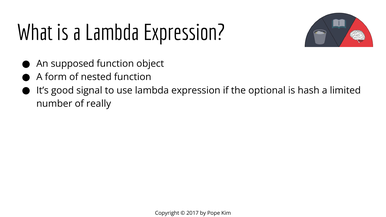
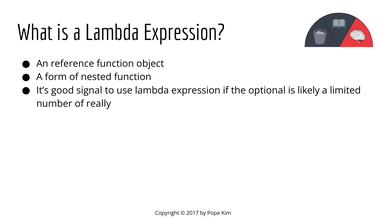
supposed: supposed -> reference (72, 64)
hash: hash -> likely (309, 90)
